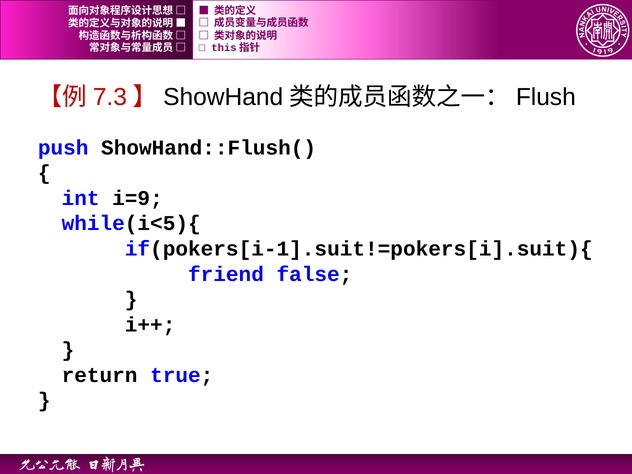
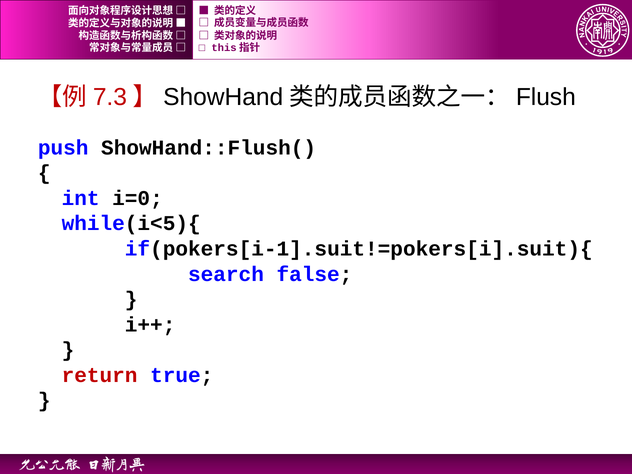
i=9: i=9 -> i=0 (137, 198)
friend: friend -> search (226, 274)
return colour: black -> red (100, 375)
